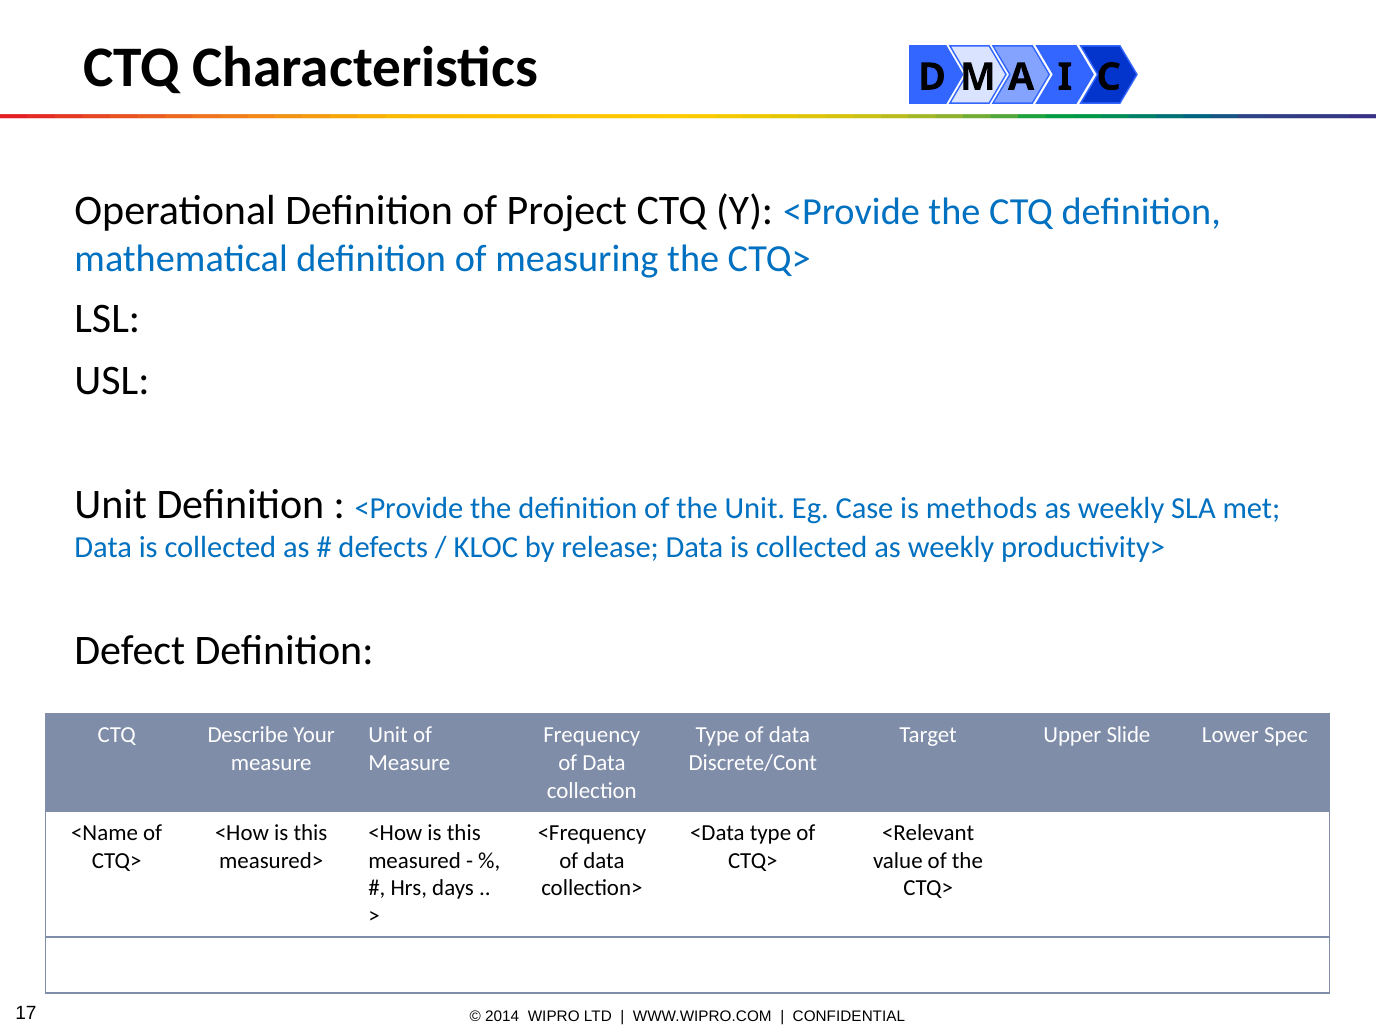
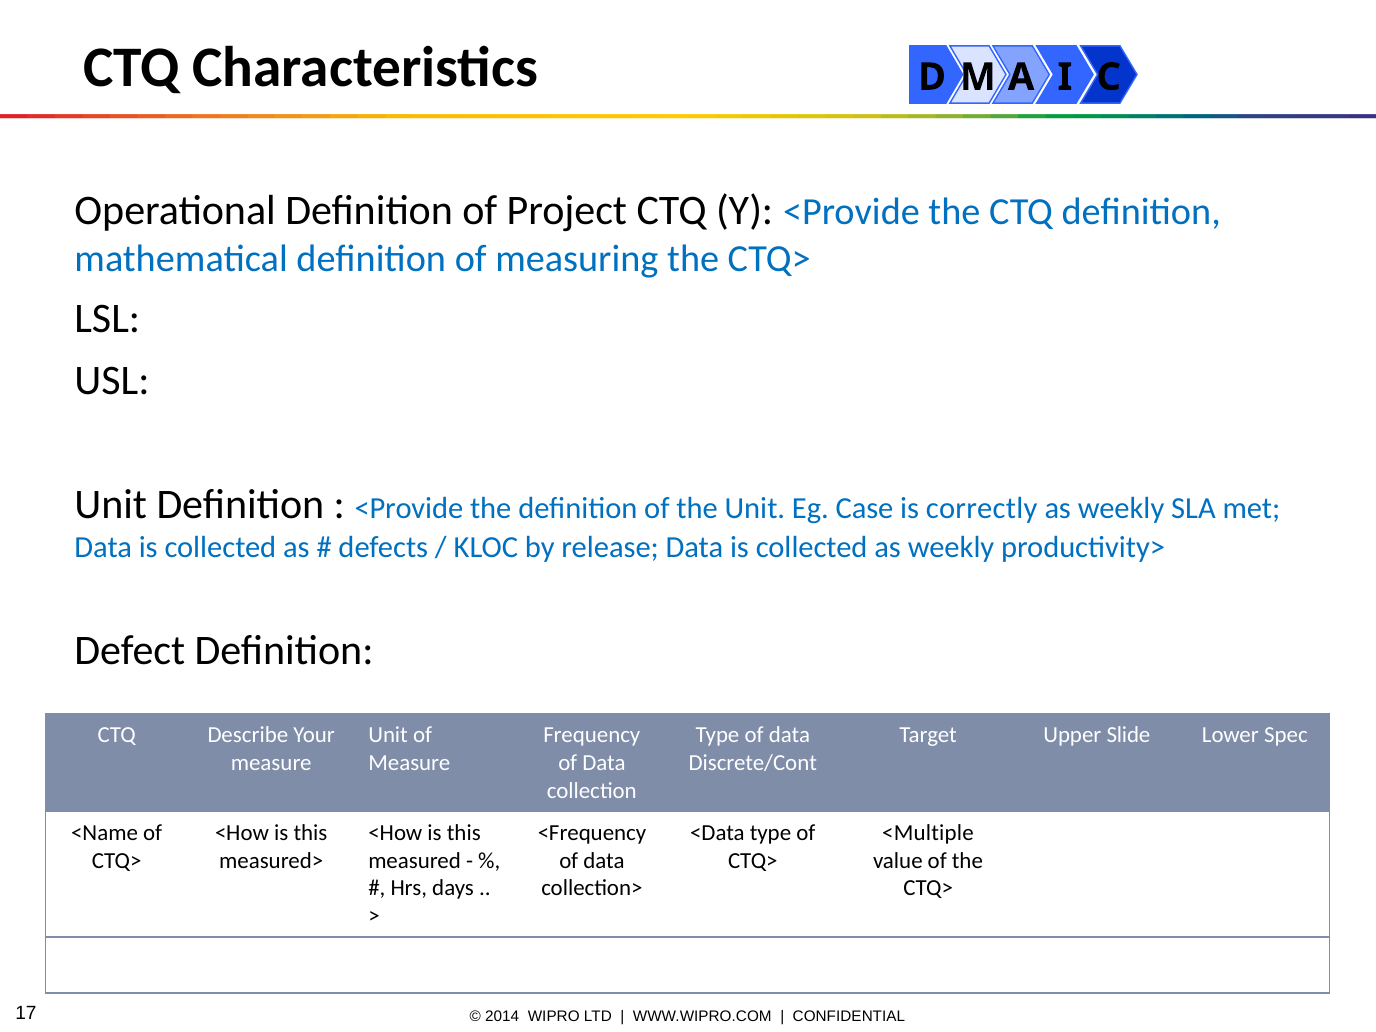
methods: methods -> correctly (982, 508)
<Relevant: <Relevant -> <Multiple (928, 833)
